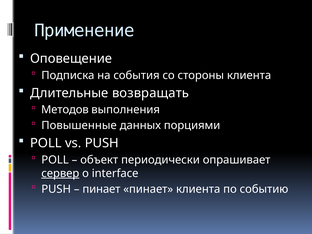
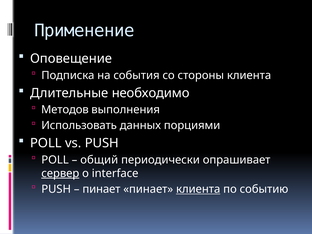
возвращать: возвращать -> необходимо (151, 93)
Повышенные: Повышенные -> Использовать (79, 125)
объект: объект -> общий (99, 160)
клиента underline: none -> present (198, 189)
